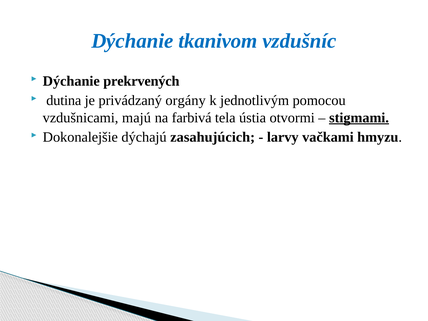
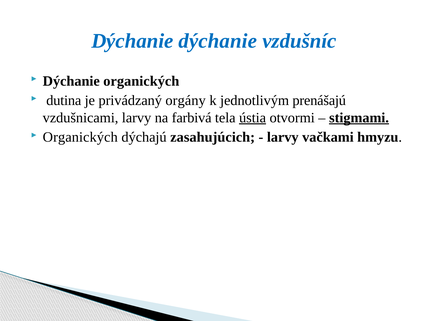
Dýchanie tkanivom: tkanivom -> dýchanie (218, 41)
Dýchanie prekrvených: prekrvených -> organických (141, 81)
pomocou: pomocou -> prenášajú (319, 101)
vzdušnicami majú: majú -> larvy (137, 118)
ústia underline: none -> present (253, 118)
Dokonalejšie: Dokonalejšie -> Organických (80, 137)
